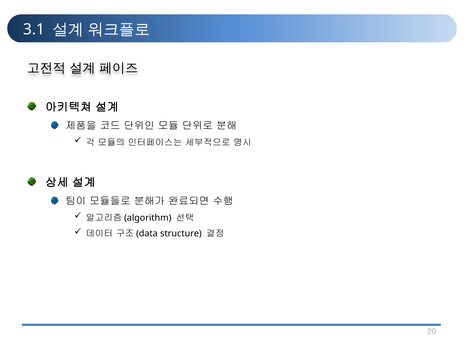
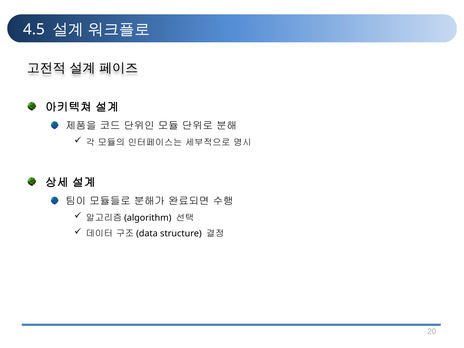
3.1: 3.1 -> 4.5 (34, 29)
